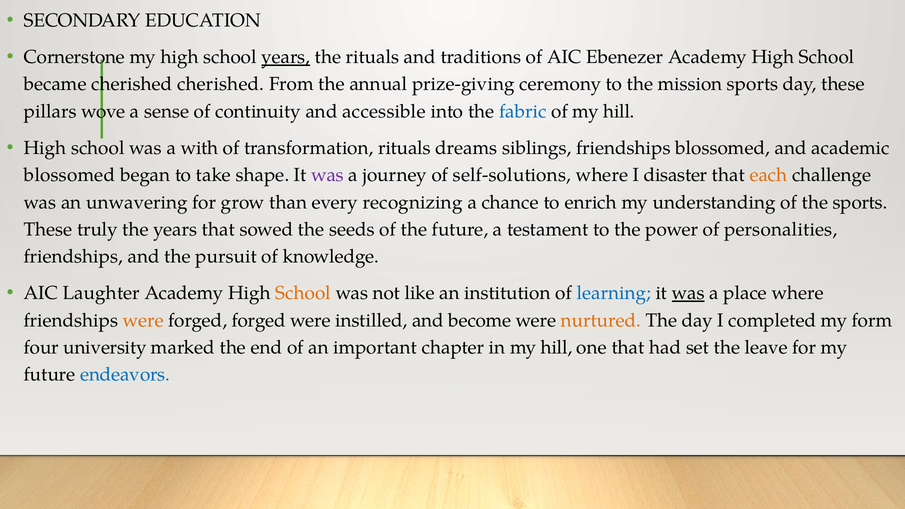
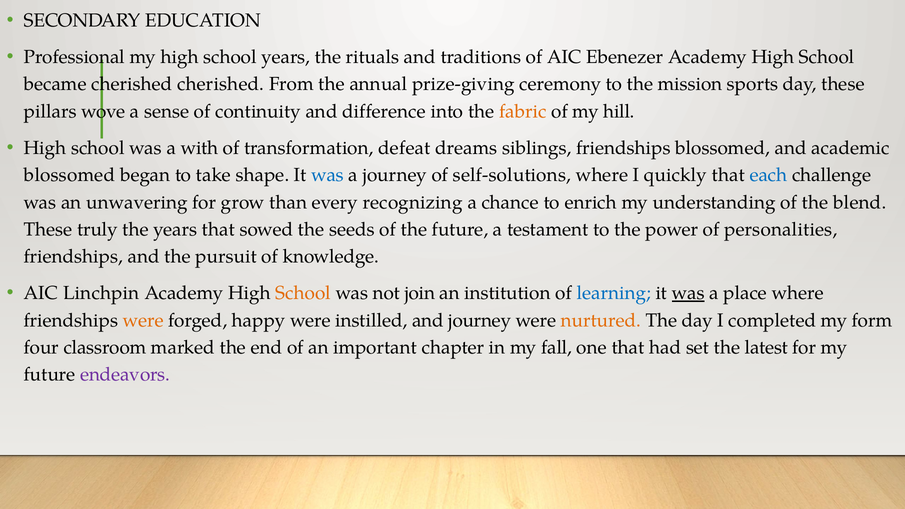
Cornerstone: Cornerstone -> Professional (74, 57)
years underline: present -> none (286, 57)
accessible: accessible -> difference (384, 111)
fabric colour: blue -> orange (523, 111)
transformation rituals: rituals -> defeat (404, 148)
was colour: purple -> blue (328, 175)
disaster: disaster -> quickly (675, 175)
each colour: orange -> blue (768, 175)
the sports: sports -> blend (860, 202)
Laughter: Laughter -> Linchpin (101, 293)
like: like -> join (420, 293)
forged forged: forged -> happy (259, 320)
and become: become -> journey (480, 320)
university: university -> classroom (105, 347)
in my hill: hill -> fall (557, 347)
leave: leave -> latest (766, 347)
endeavors colour: blue -> purple (125, 375)
